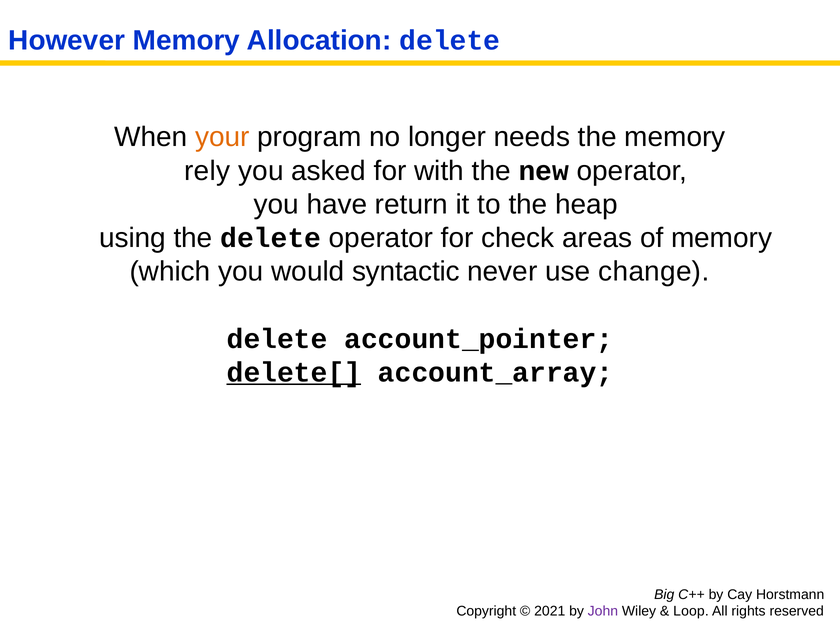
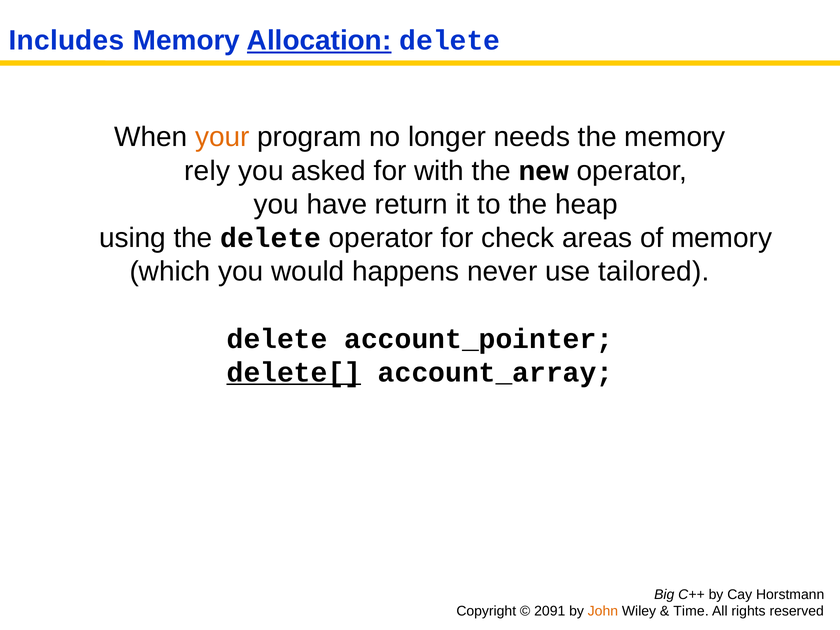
However: However -> Includes (67, 40)
Allocation underline: none -> present (319, 40)
syntactic: syntactic -> happens (406, 272)
change: change -> tailored (654, 272)
2021: 2021 -> 2091 (550, 611)
John colour: purple -> orange (603, 611)
Loop: Loop -> Time (691, 611)
